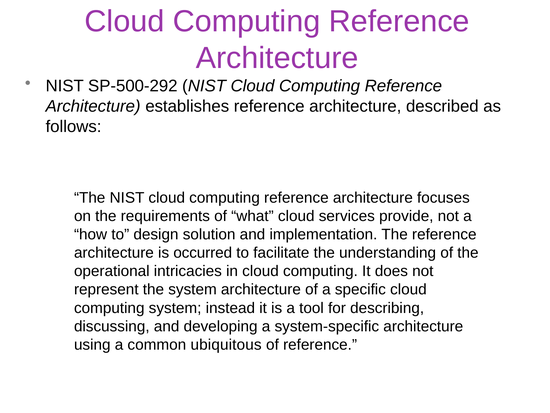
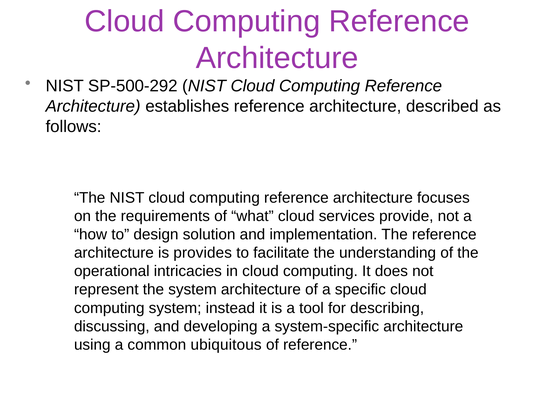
occurred: occurred -> provides (203, 253)
